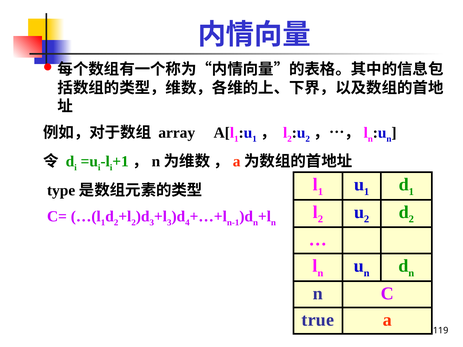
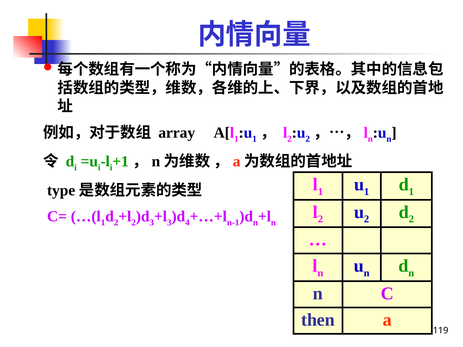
true: true -> then (318, 320)
